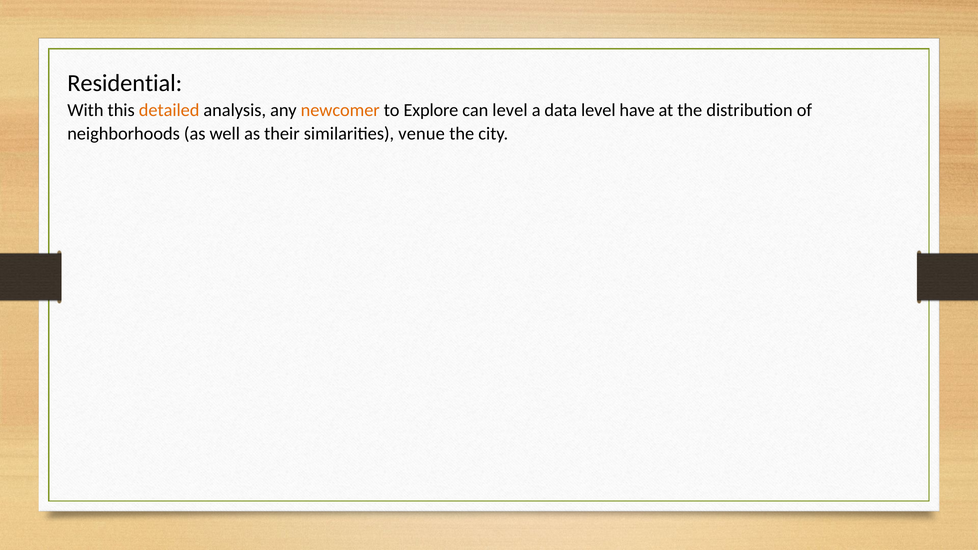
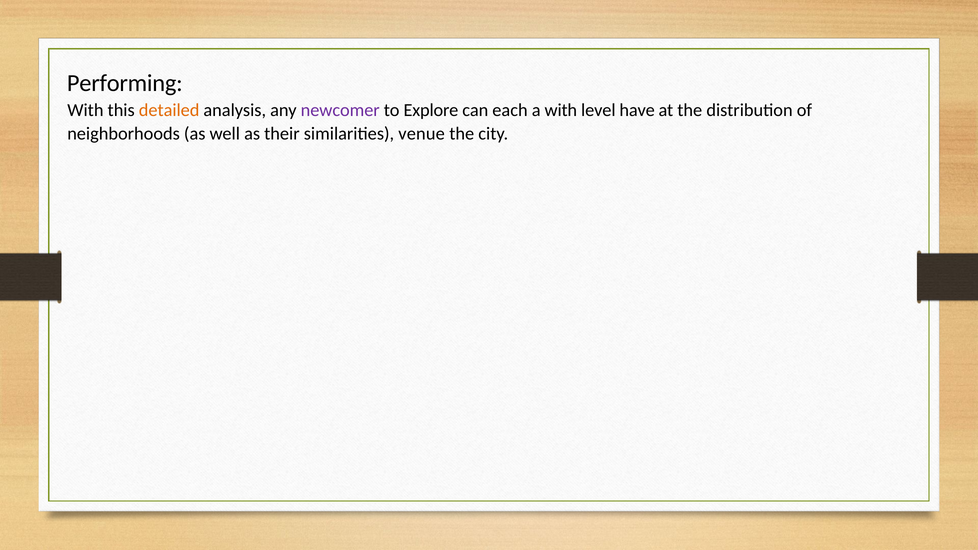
Residential: Residential -> Performing (125, 83)
newcomer colour: orange -> purple (340, 110)
can level: level -> each (510, 110)
a data: data -> with (561, 110)
